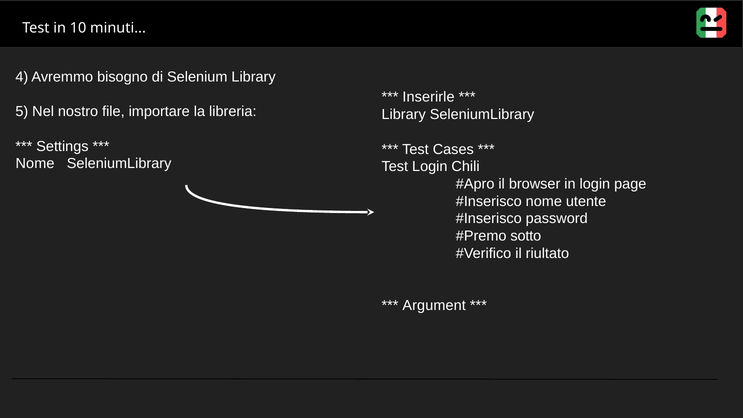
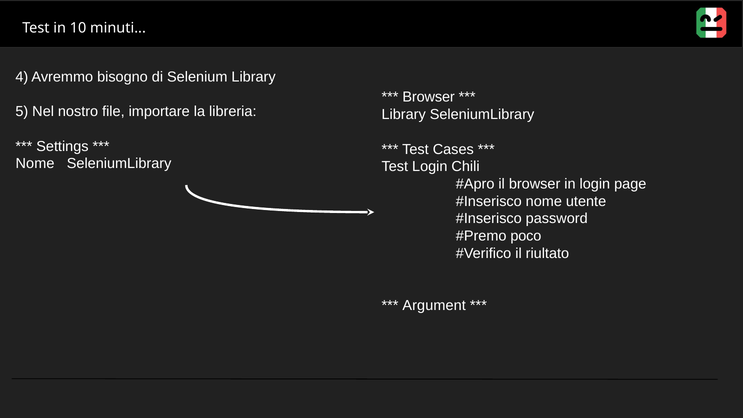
Inserirle: Inserirle -> Browser (429, 97)
sotto: sotto -> poco (526, 236)
